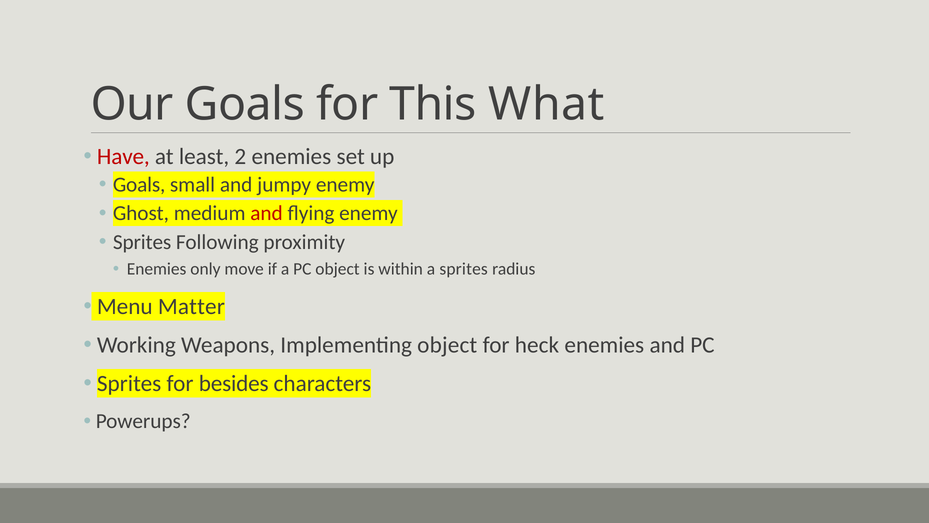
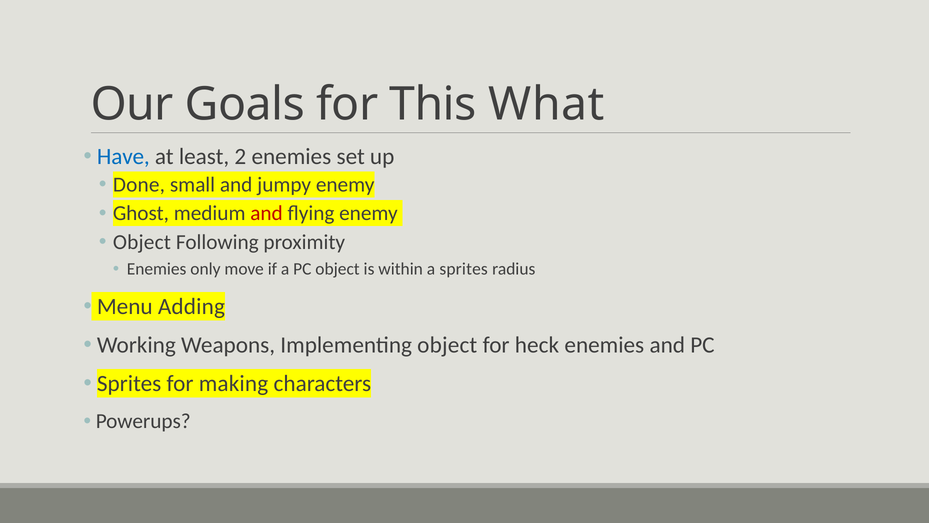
Have colour: red -> blue (123, 157)
Goals: Goals -> Done (139, 184)
Sprites: Sprites -> Object (142, 242)
Matter: Matter -> Adding (191, 306)
besides: besides -> making (234, 383)
